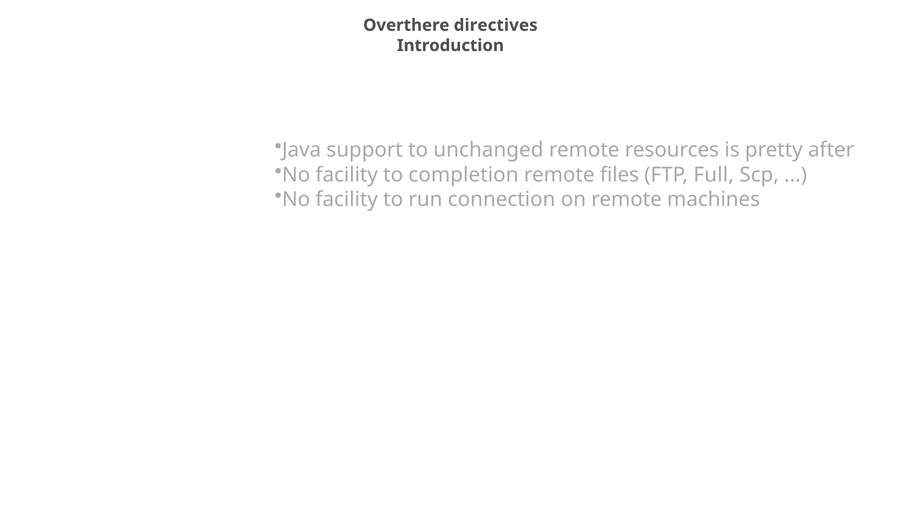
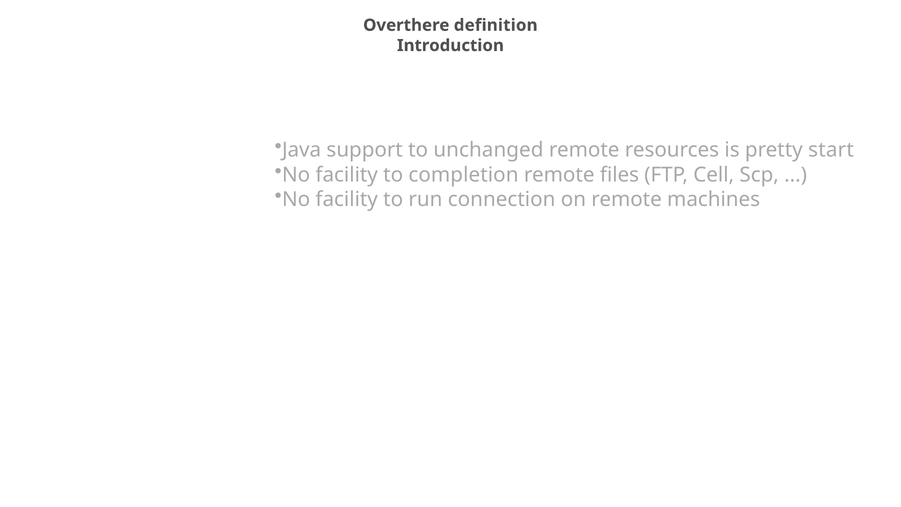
directives: directives -> definition (496, 25)
after: after -> start (831, 150)
Full: Full -> Cell (714, 175)
